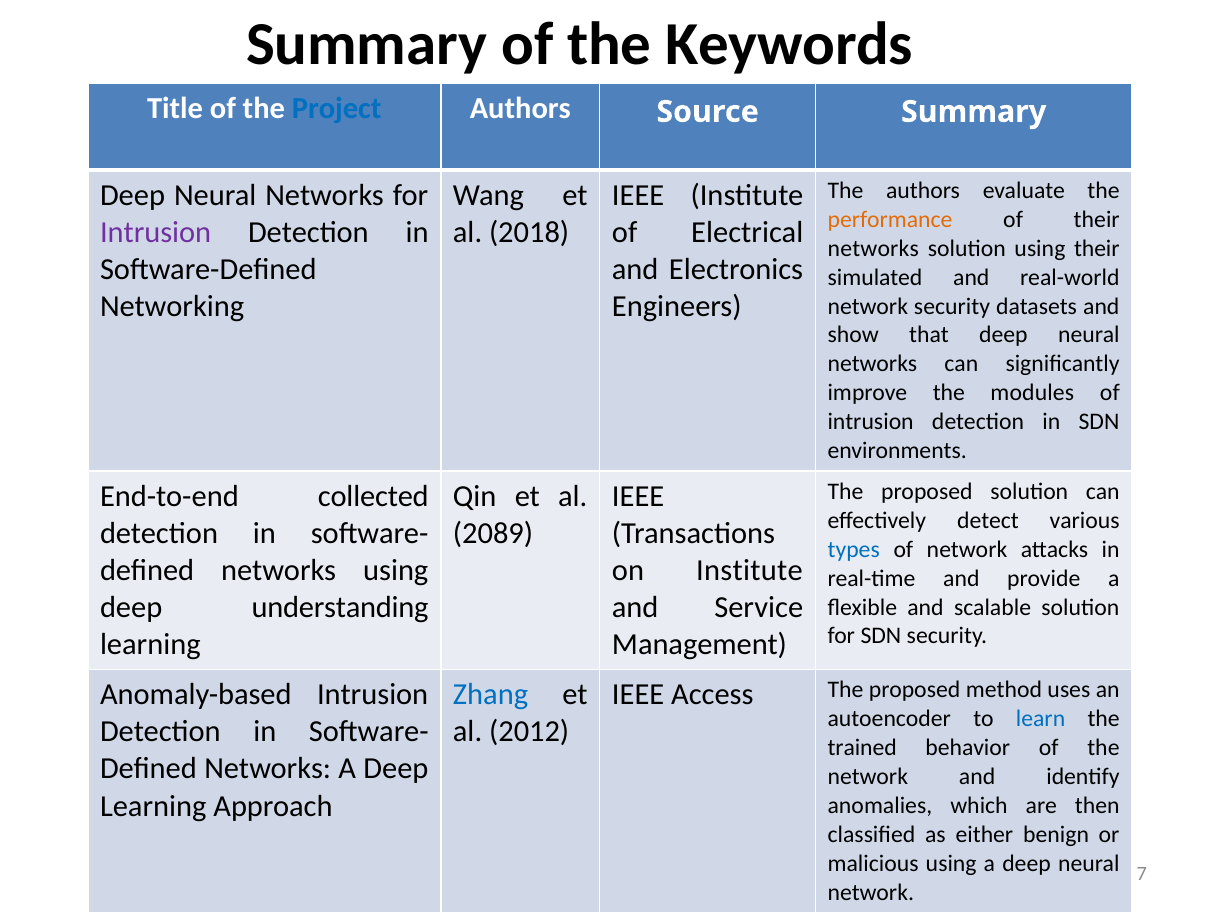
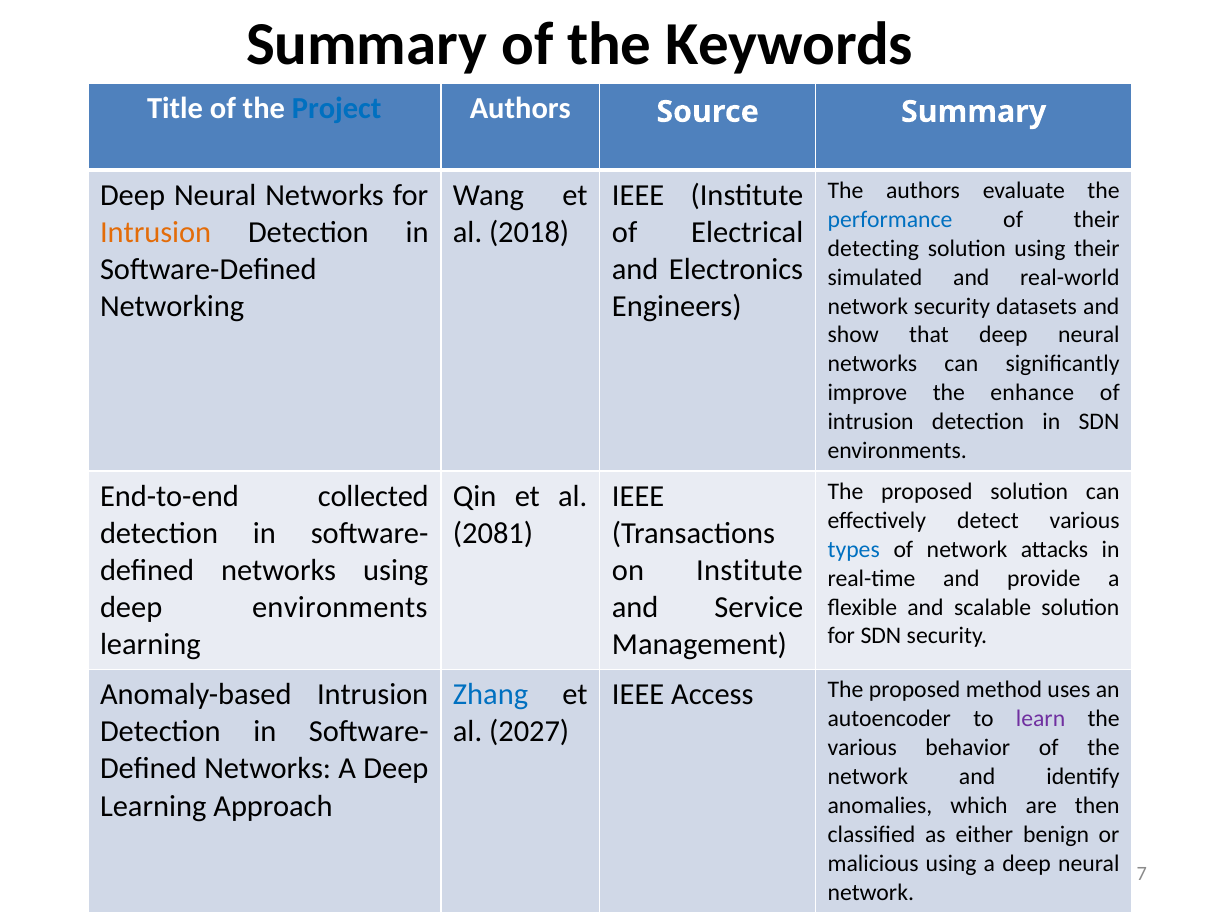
performance colour: orange -> blue (890, 220)
Intrusion colour: purple -> orange (156, 232)
networks: networks -> detecting (873, 249)
modules: modules -> enhance (1032, 393)
2089: 2089 -> 2081 (493, 533)
deep understanding: understanding -> environments (340, 608)
learn colour: blue -> purple (1041, 719)
2012: 2012 -> 2027 (529, 732)
trained: trained -> various (862, 748)
